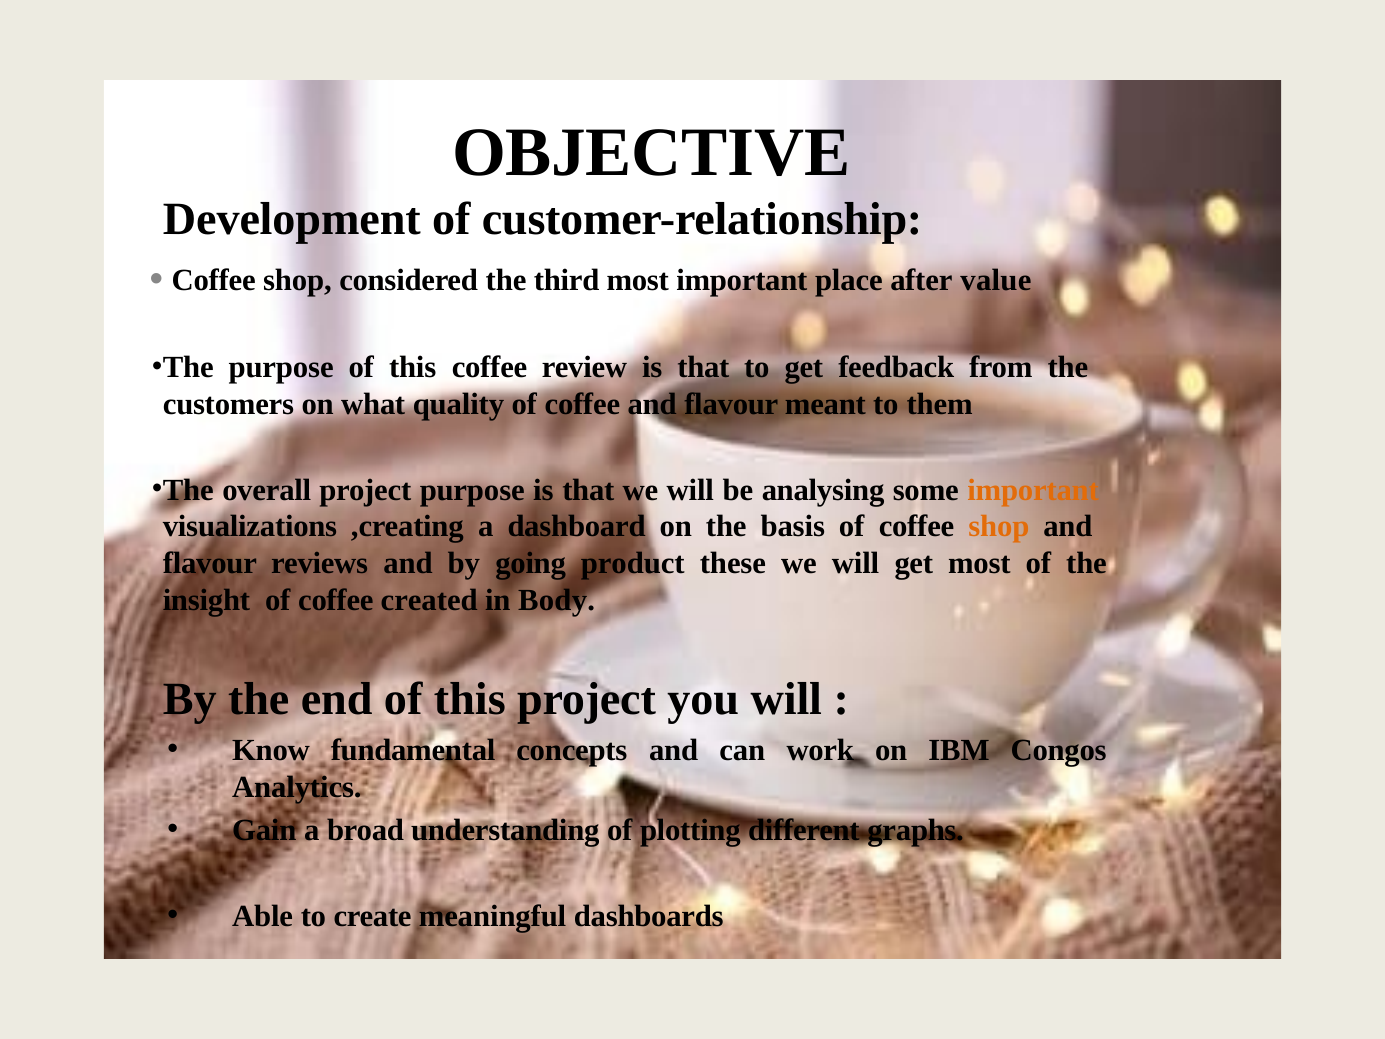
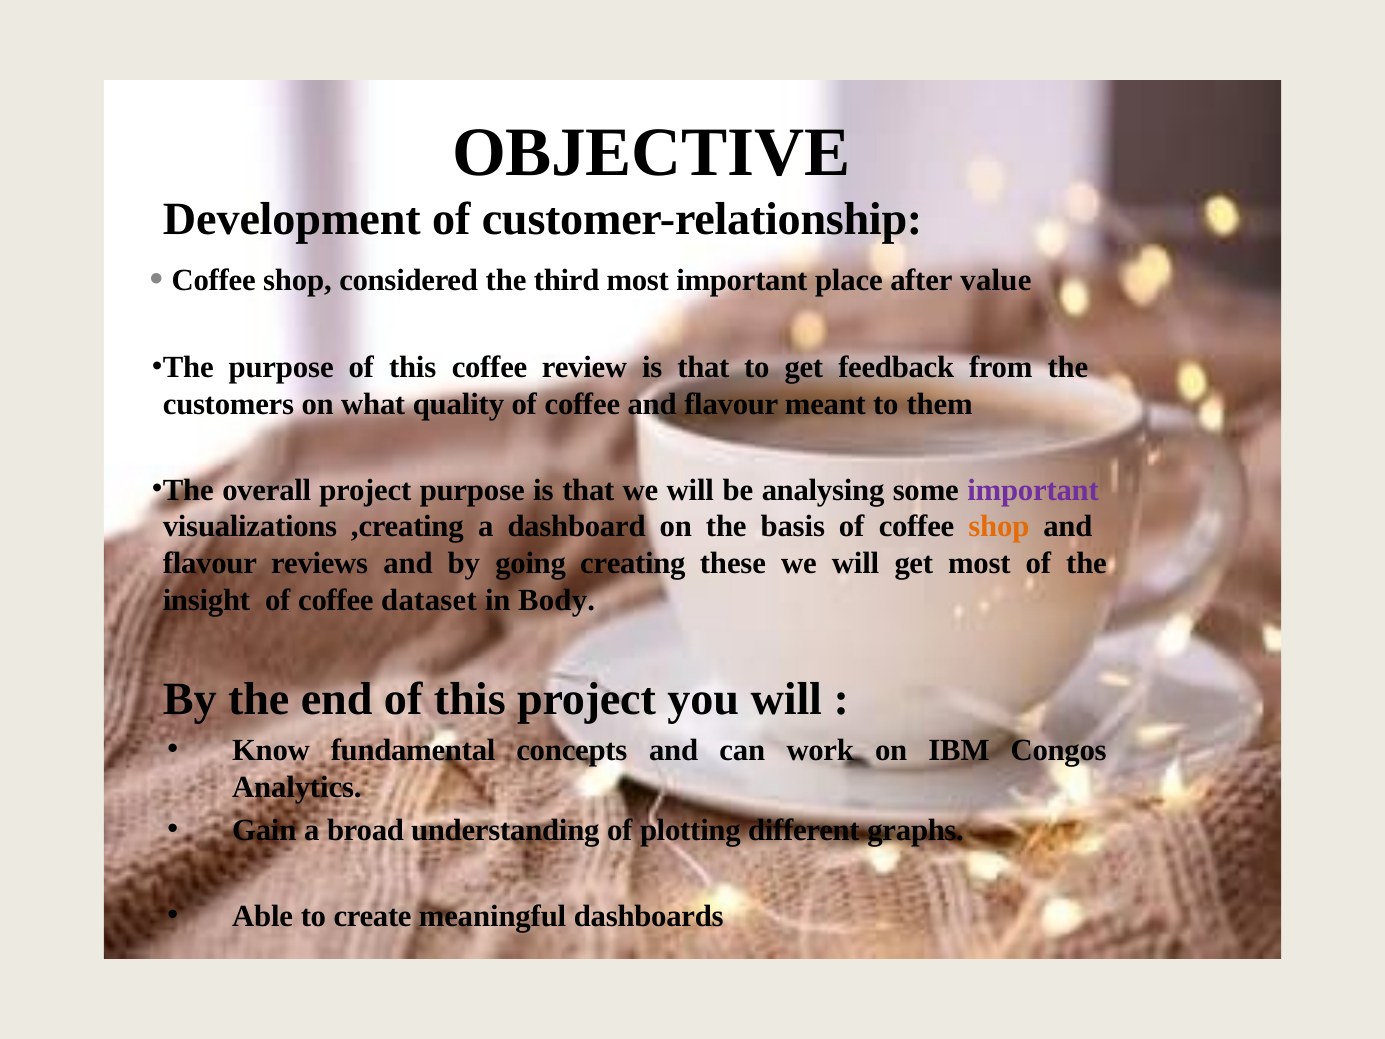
important colour: orange -> purple (1033, 490)
product: product -> creating (633, 564)
created: created -> dataset (429, 601)
